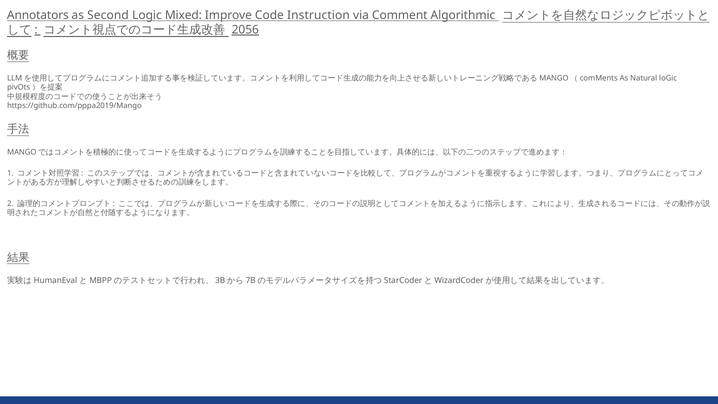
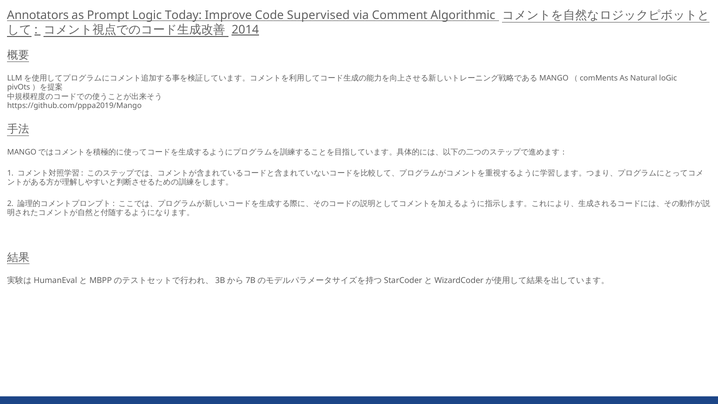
Second: Second -> Prompt (108, 15)
Mixed: Mixed -> Today (183, 15)
Instruction: Instruction -> Supervised (318, 15)
2056: 2056 -> 2014 (245, 30)
